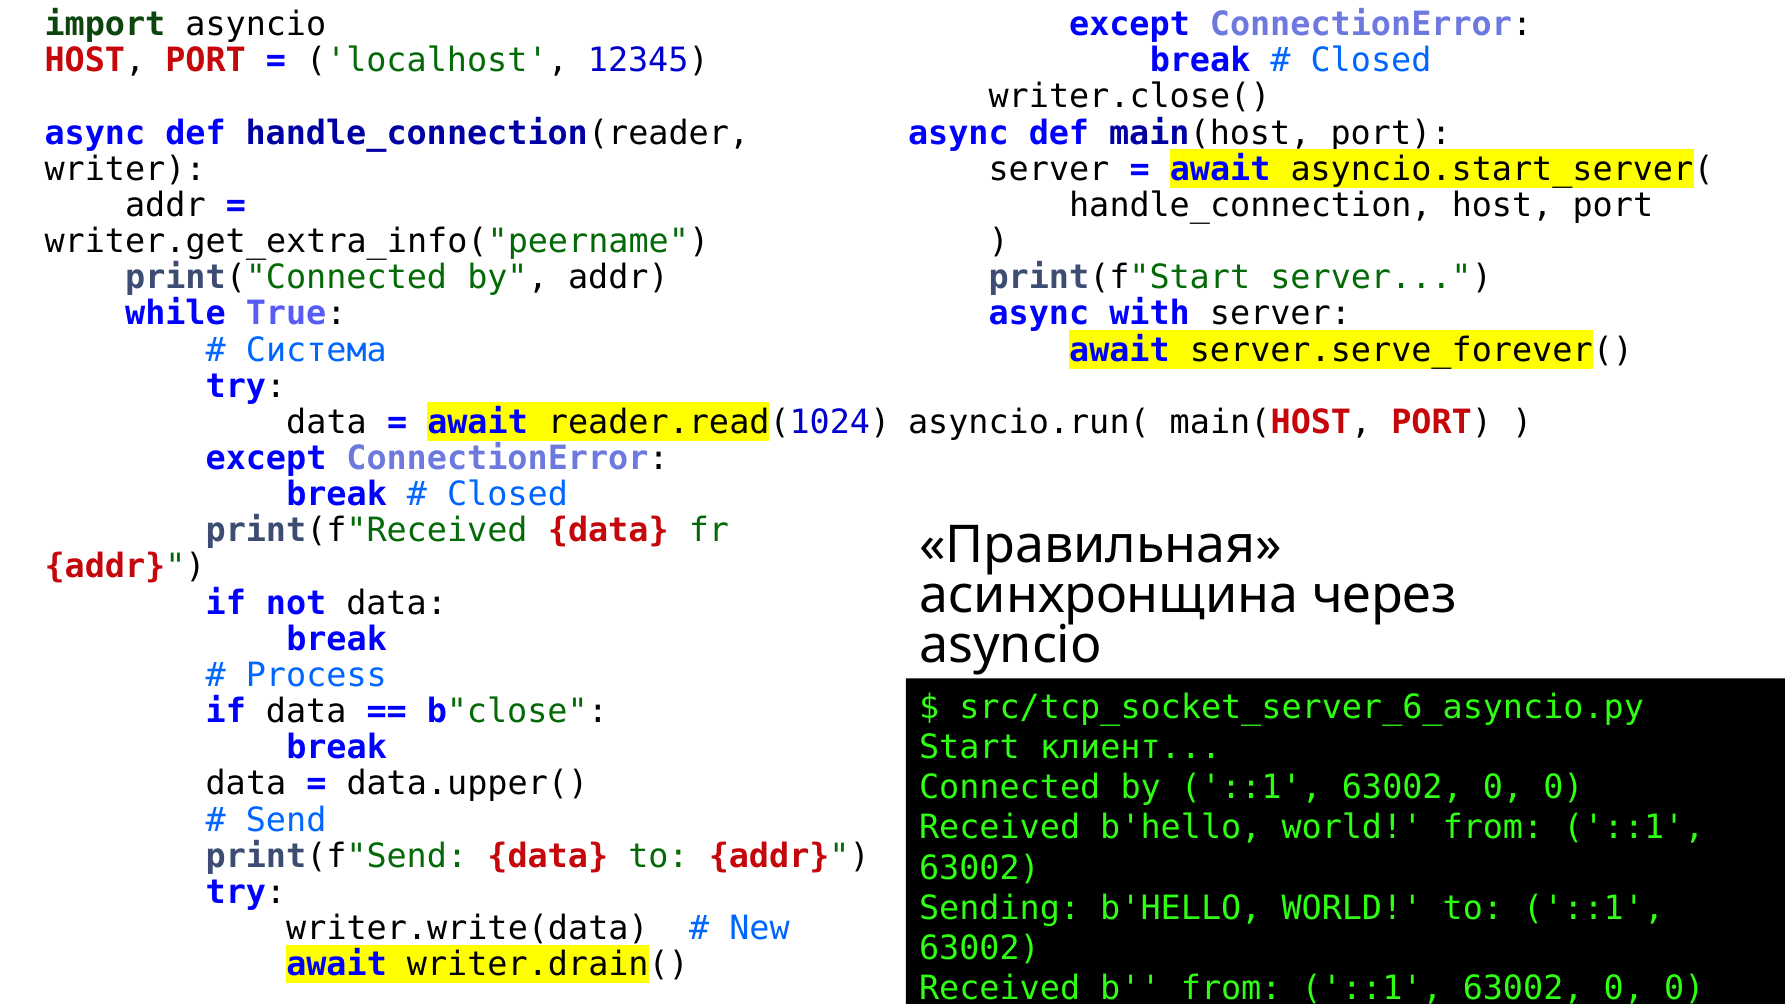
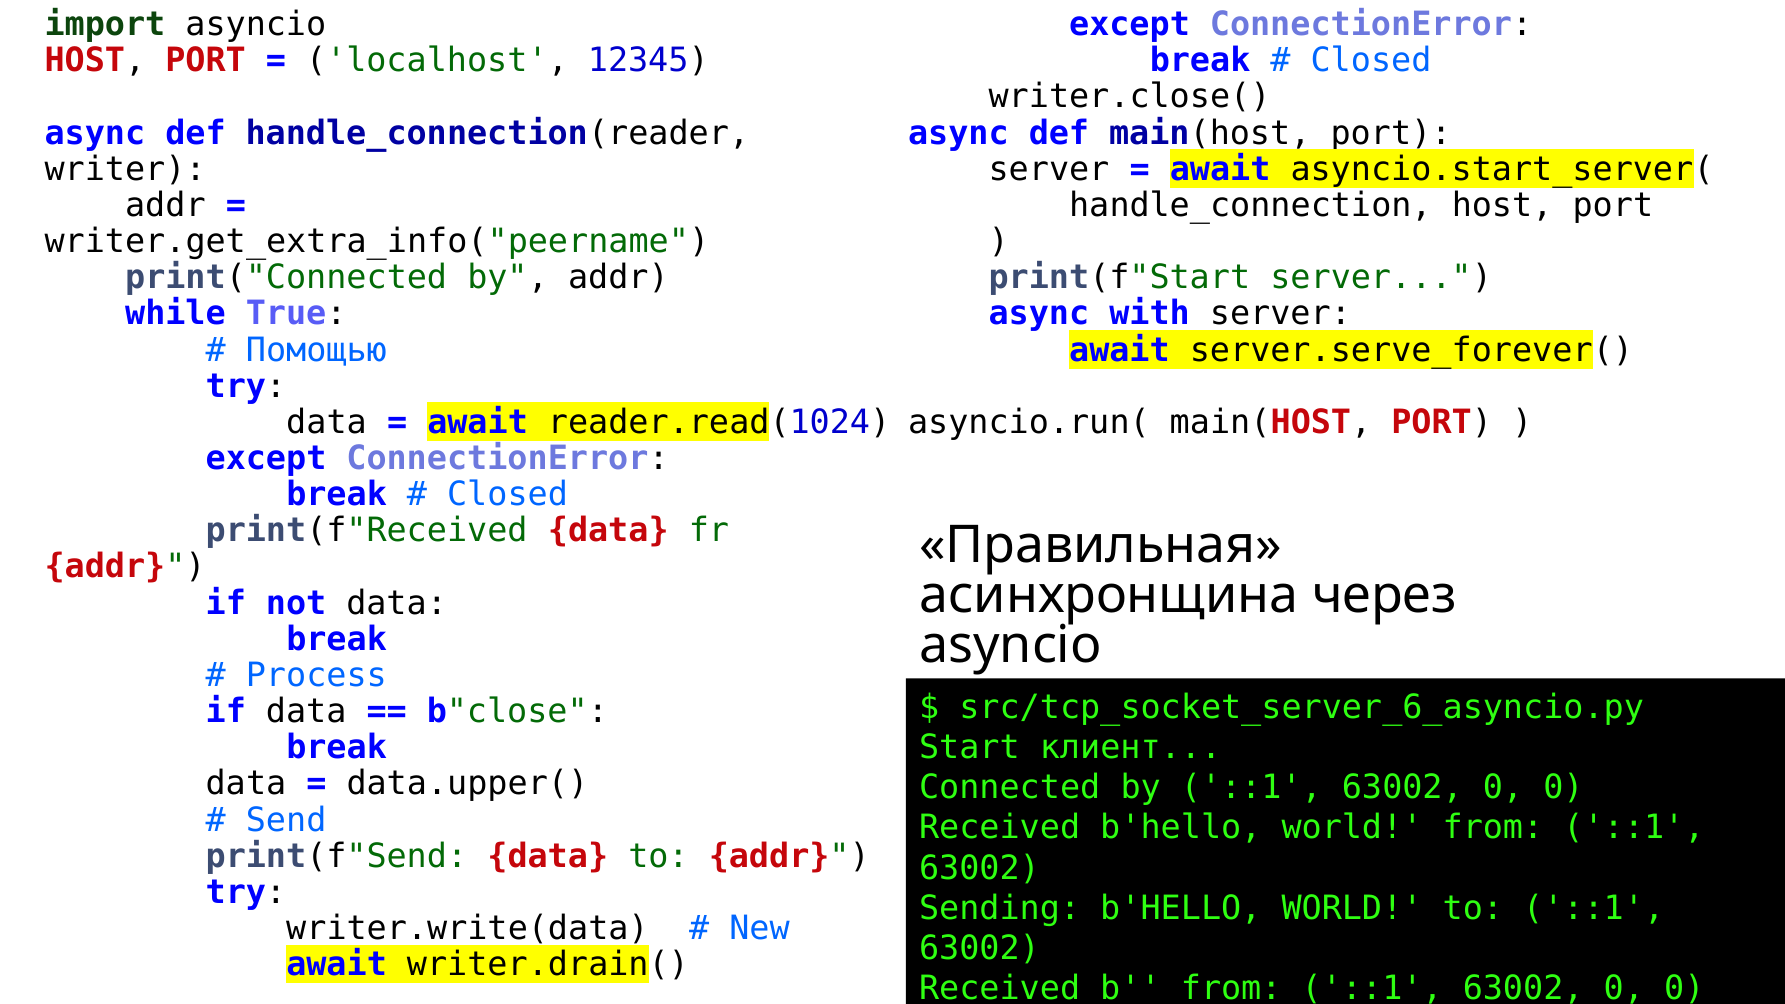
Система: Система -> Помощью (316, 350)
